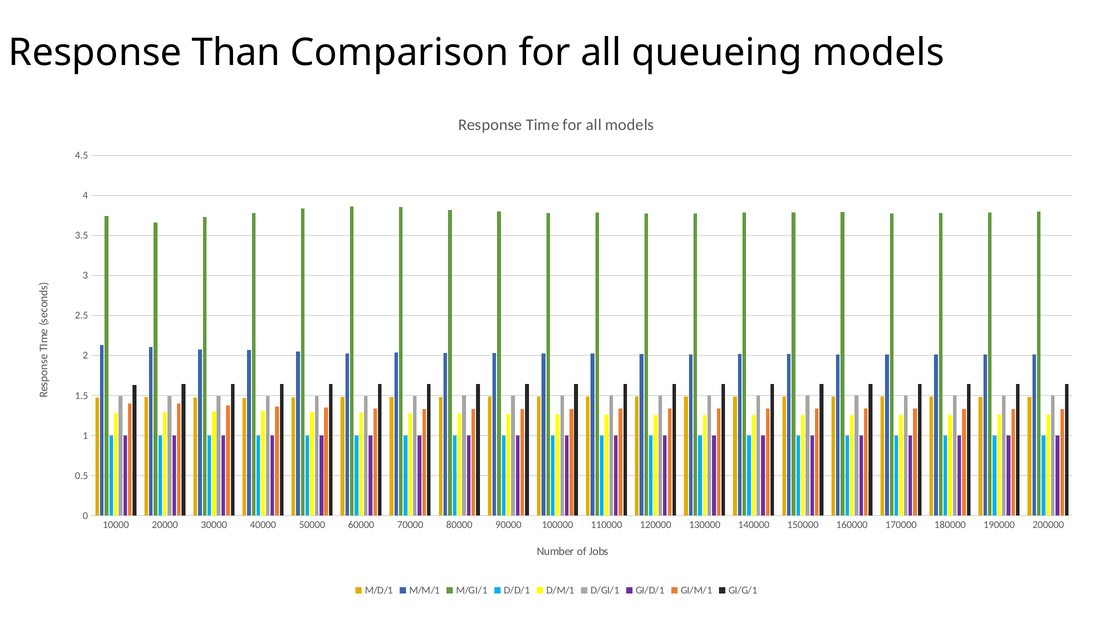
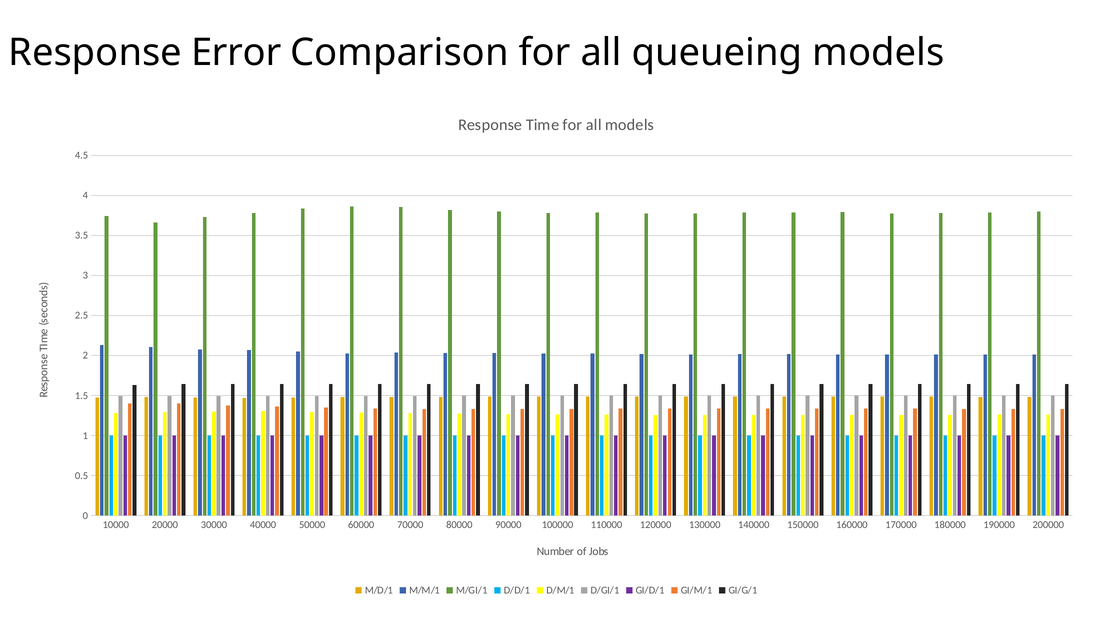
Than: Than -> Error (236, 53)
